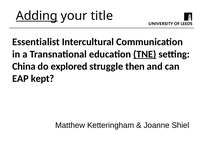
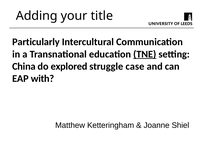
Adding underline: present -> none (37, 16)
Essentialist: Essentialist -> Particularly (36, 42)
then: then -> case (135, 66)
kept: kept -> with (43, 78)
